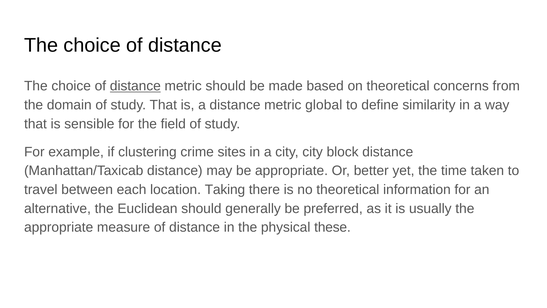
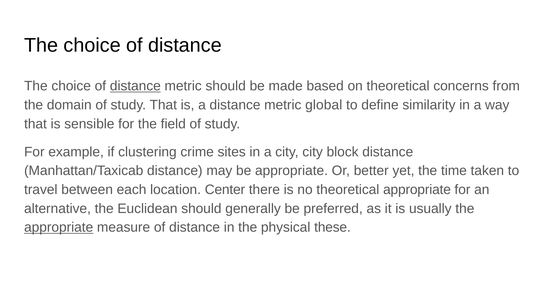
Taking: Taking -> Center (225, 189)
theoretical information: information -> appropriate (417, 189)
appropriate underline: none -> present (59, 227)
